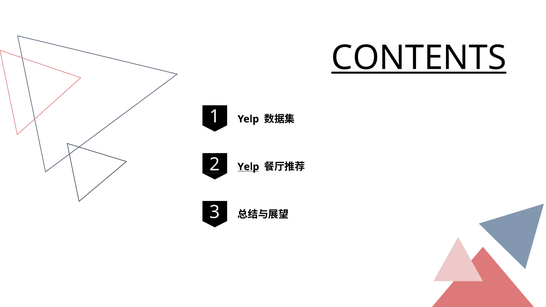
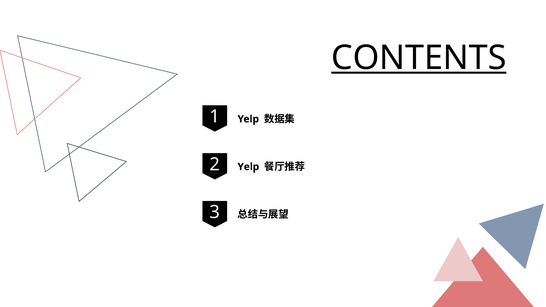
Yelp underline: present -> none (248, 167)
